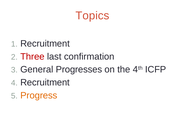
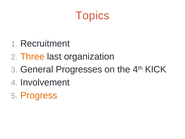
Three colour: red -> orange (32, 56)
confirmation: confirmation -> organization (89, 56)
ICFP: ICFP -> KICK (156, 69)
Recruitment: Recruitment -> Involvement (45, 82)
